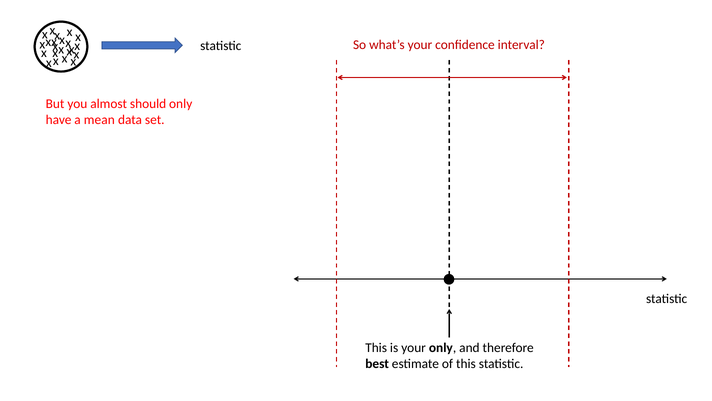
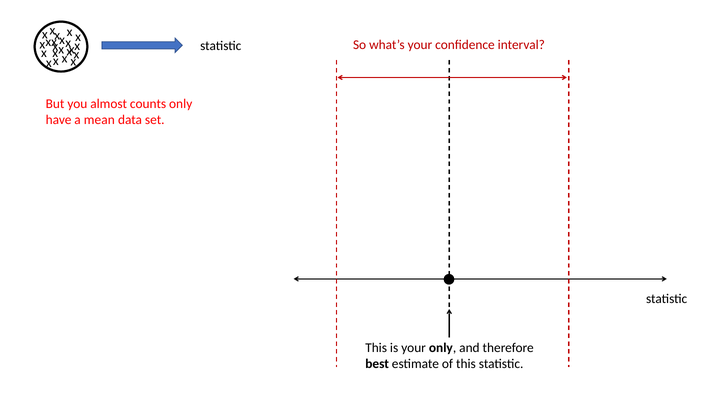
should: should -> counts (148, 104)
